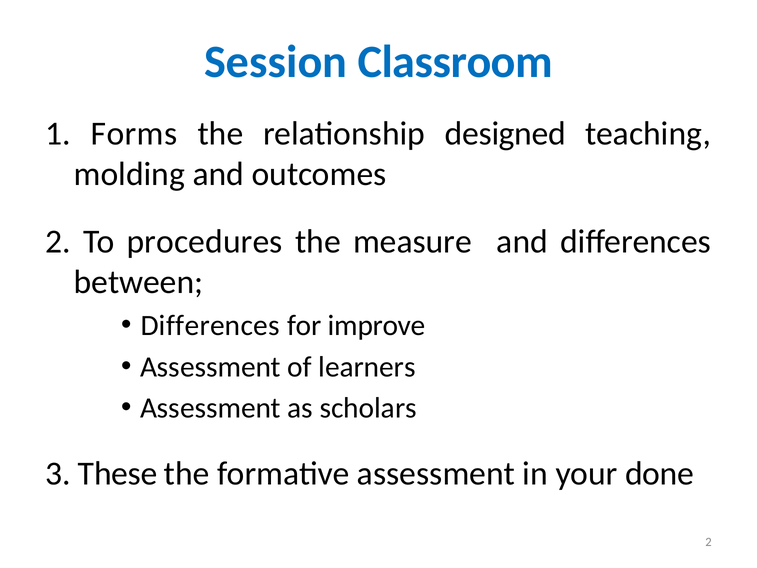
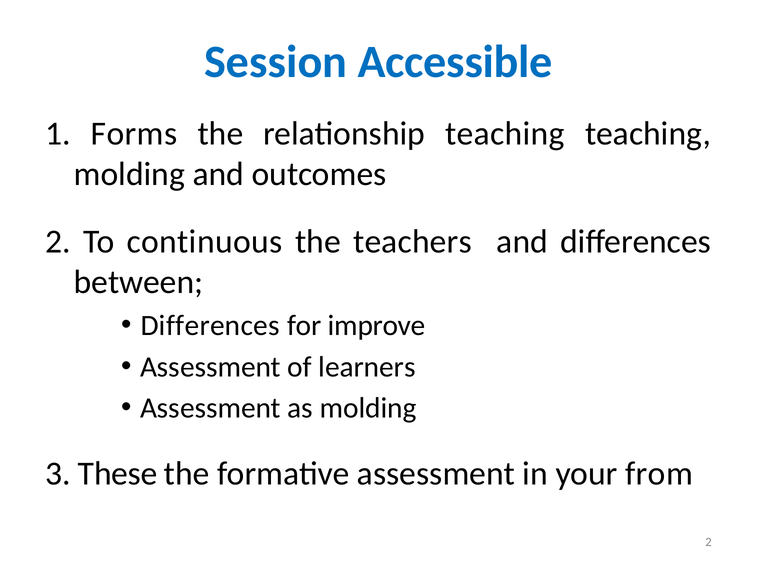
Classroom: Classroom -> Accessible (455, 62)
relationship designed: designed -> teaching (505, 134)
procedures: procedures -> continuous (205, 242)
measure: measure -> teachers (412, 242)
as scholars: scholars -> molding (368, 408)
done: done -> from (659, 474)
